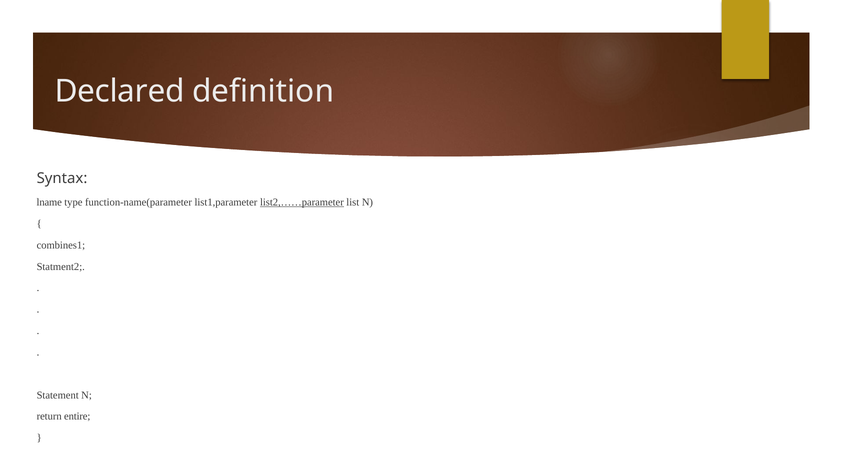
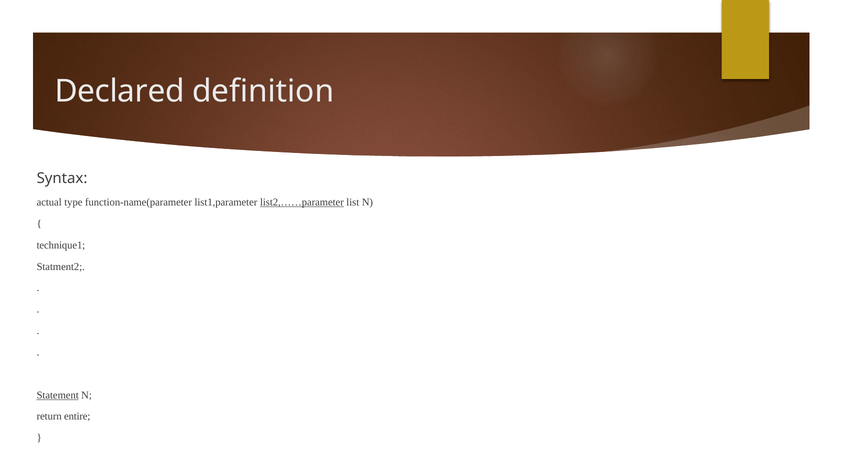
lname: lname -> actual (49, 202)
combines1: combines1 -> technique1 (61, 245)
Statement underline: none -> present (58, 395)
